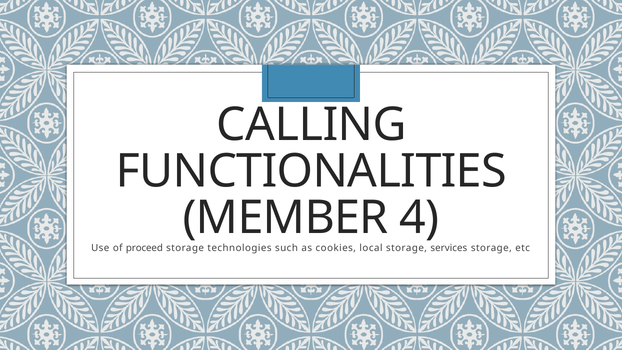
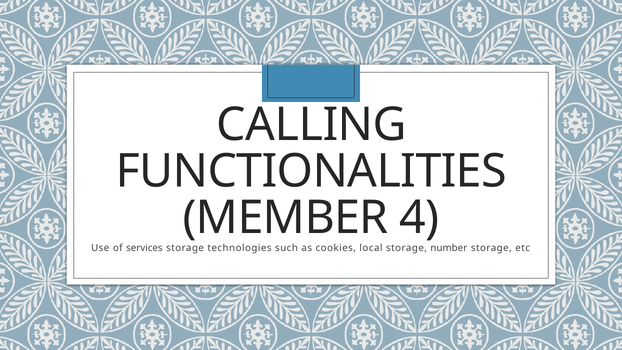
proceed: proceed -> services (144, 248)
services: services -> number (449, 248)
